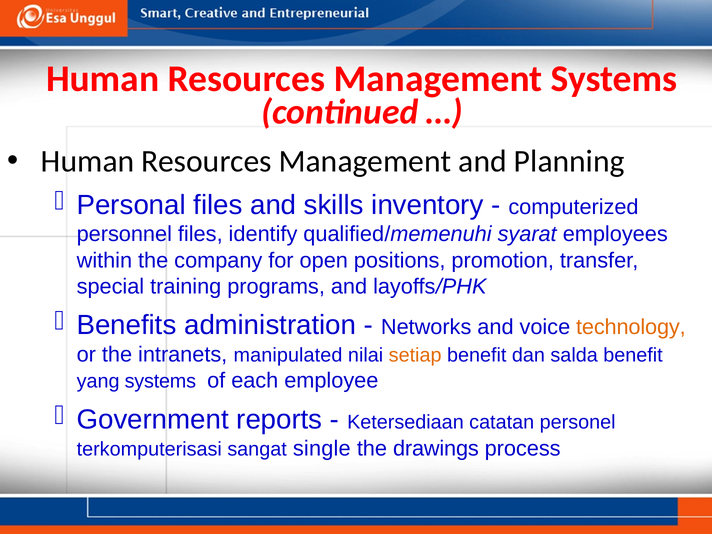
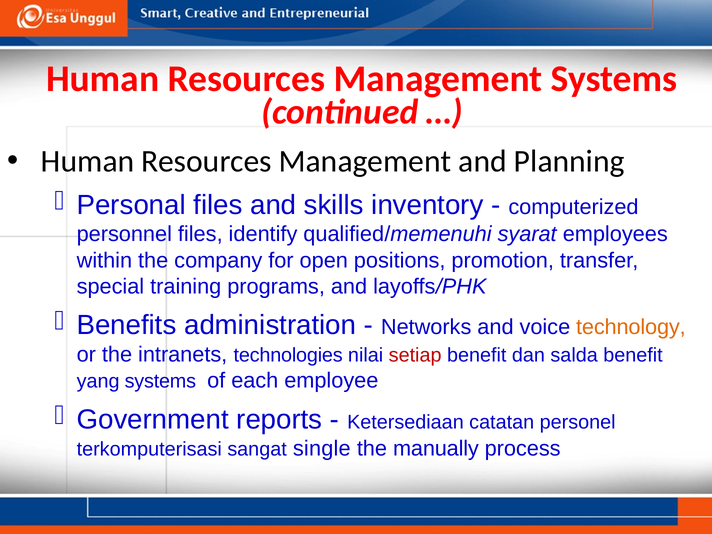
manipulated: manipulated -> technologies (288, 355)
setiap colour: orange -> red (415, 355)
drawings: drawings -> manually (436, 449)
